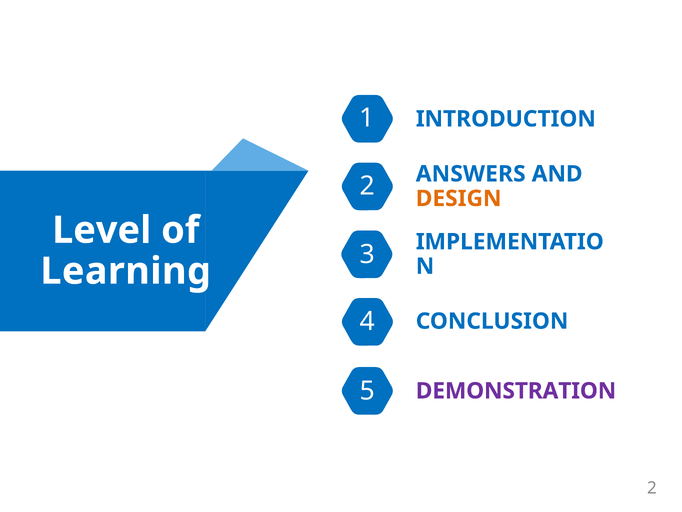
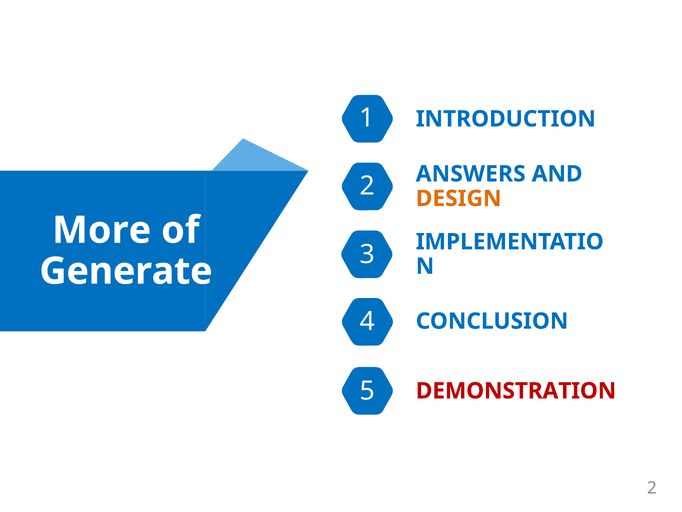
Level: Level -> More (102, 230)
Learning: Learning -> Generate (126, 271)
DEMONSTRATION colour: purple -> red (516, 391)
